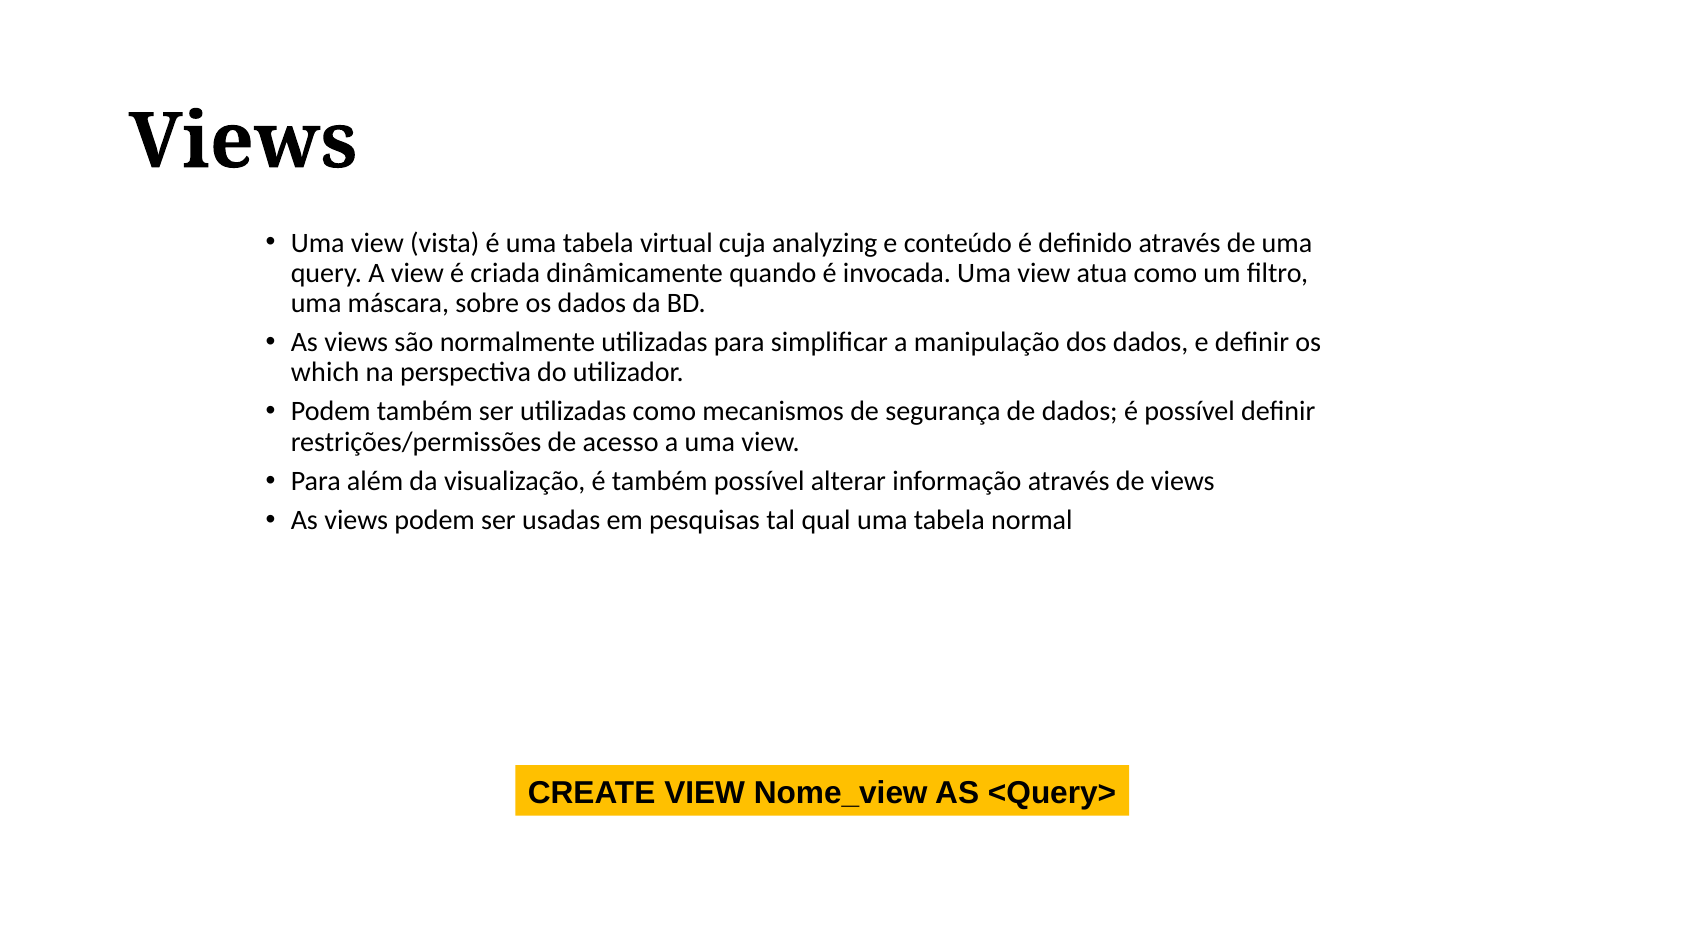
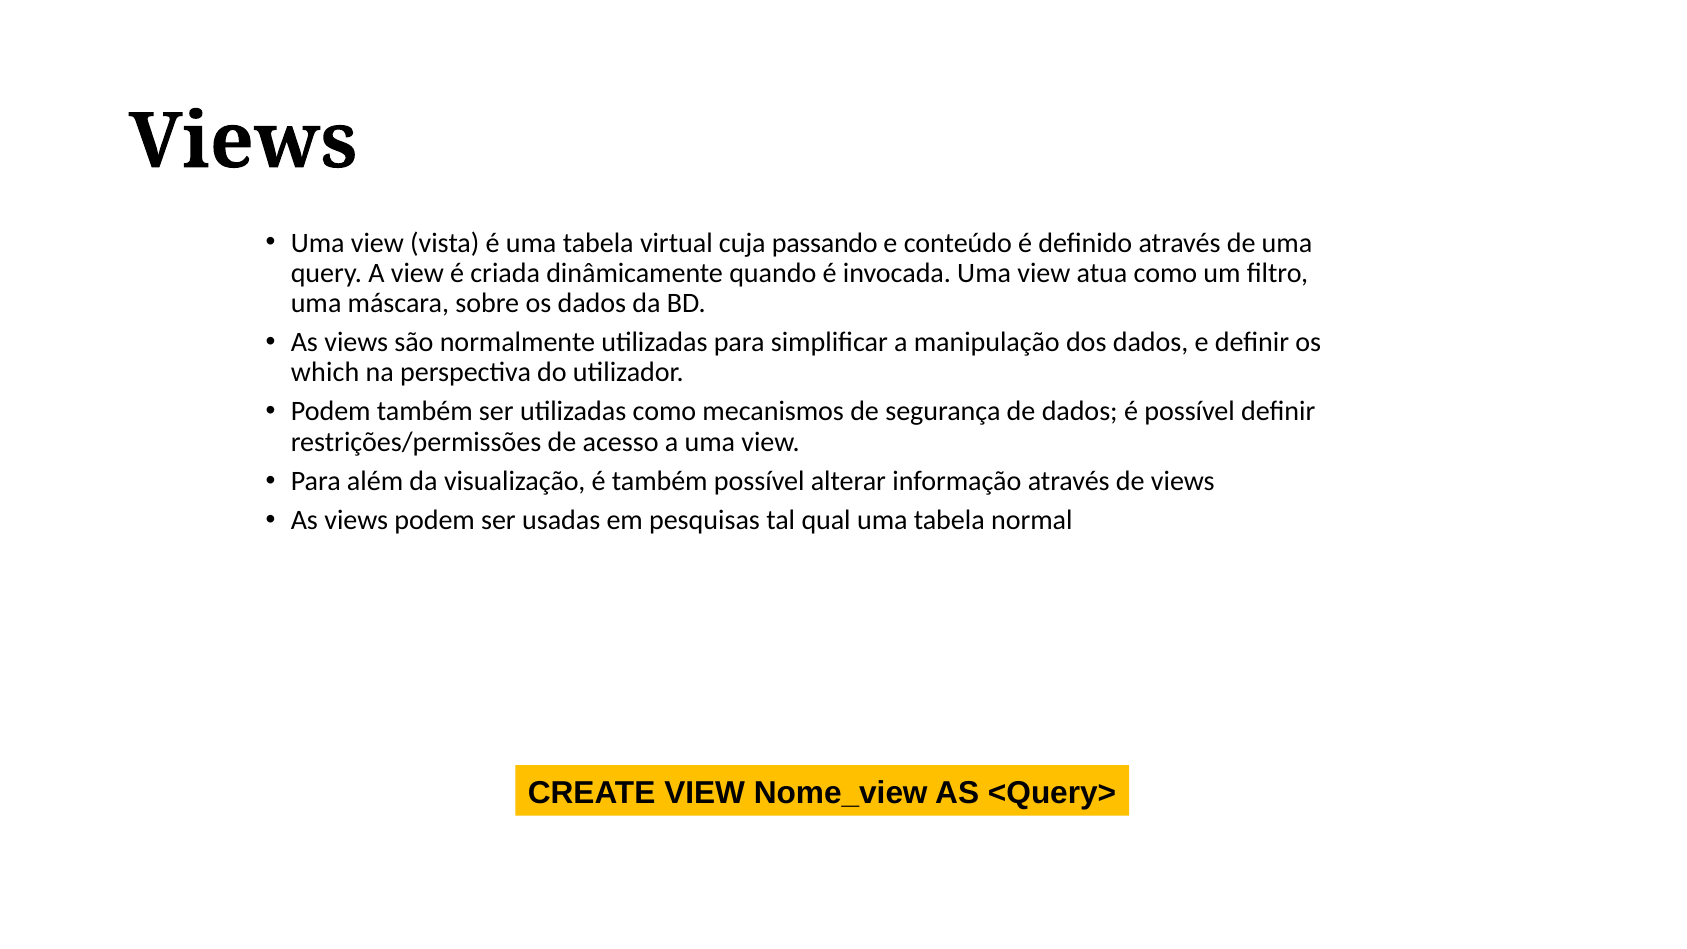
analyzing: analyzing -> passando (825, 243)
